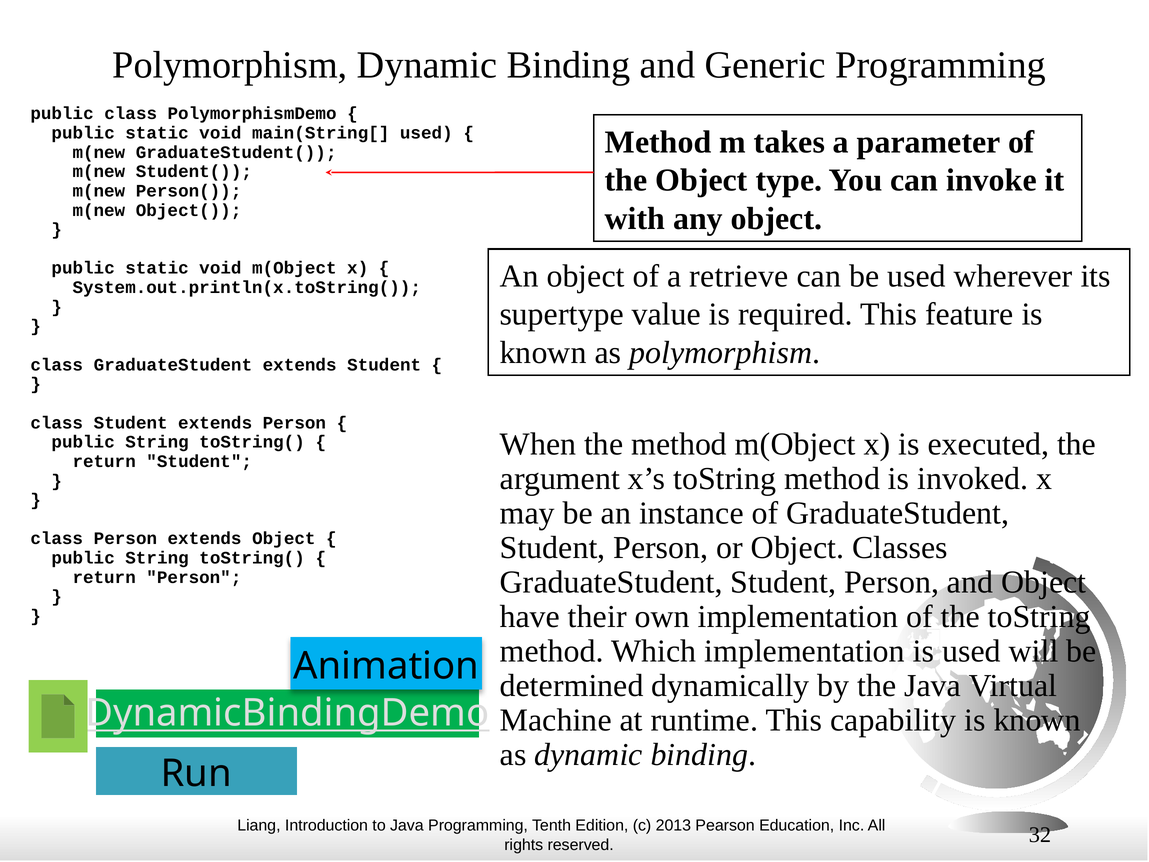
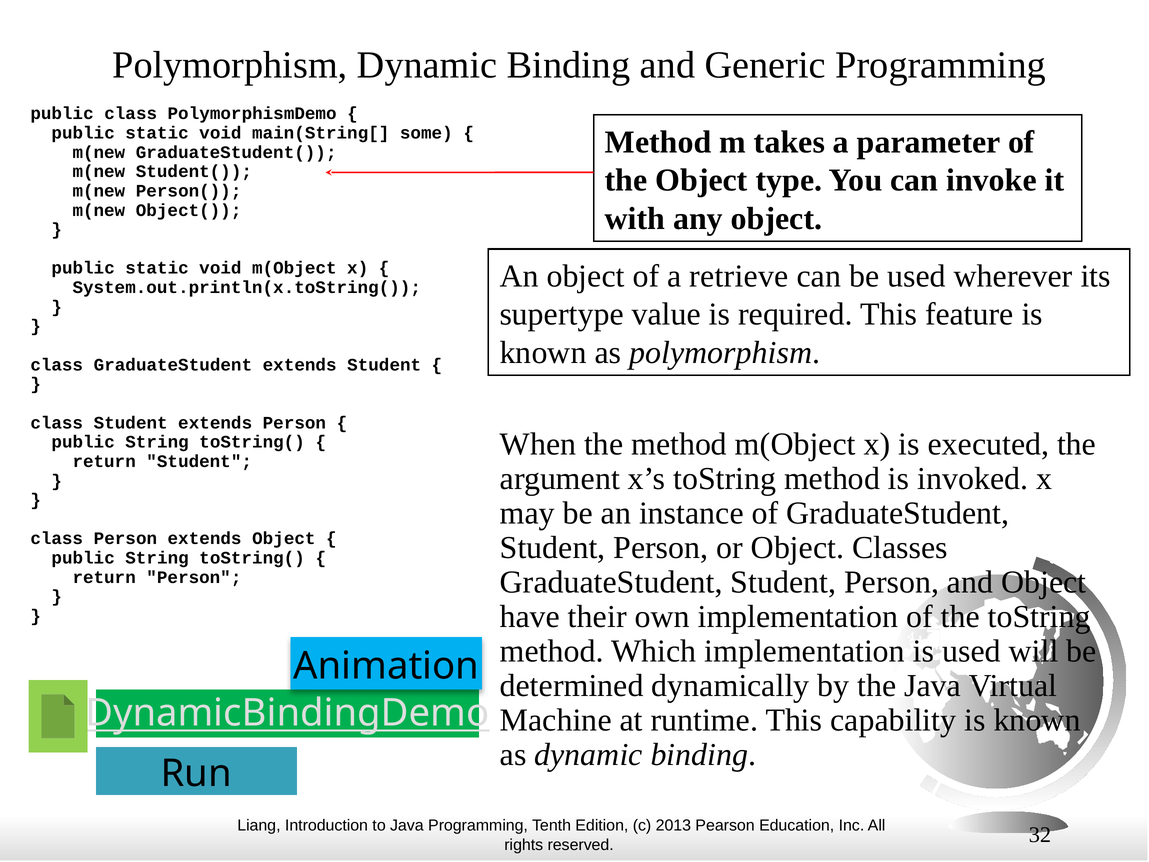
main(String[ used: used -> some (426, 133)
